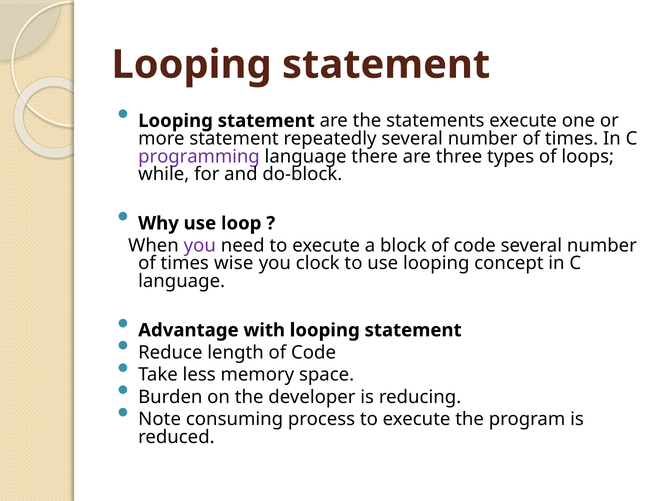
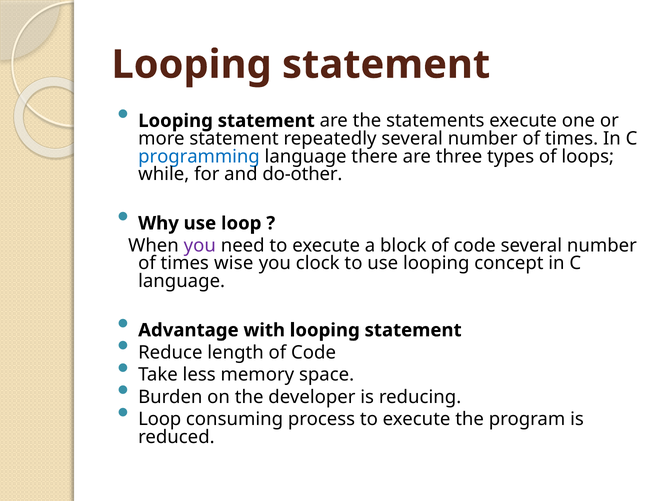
programming colour: purple -> blue (199, 156)
do-block: do-block -> do-other (302, 174)
Note: Note -> Loop (160, 419)
